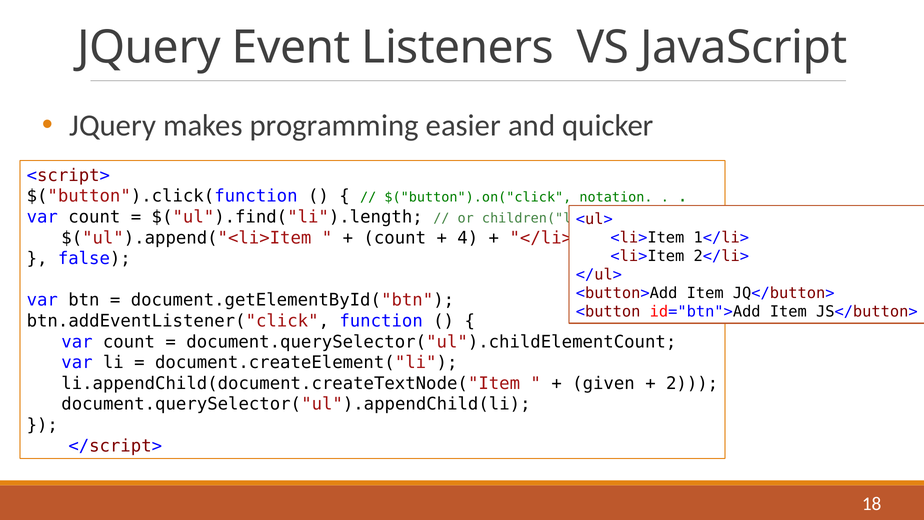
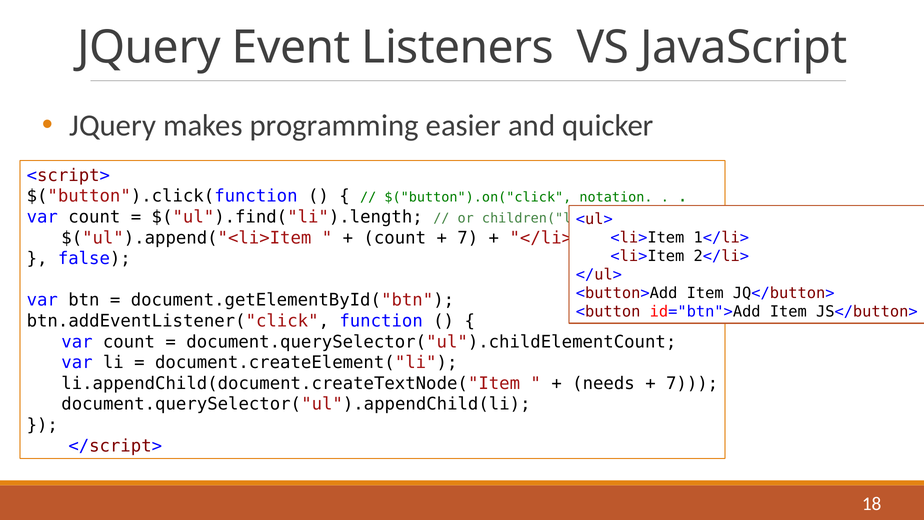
4: 4 -> 7 (468, 238)
given: given -> needs (603, 383)
2: 2 -> 7 (692, 383)
